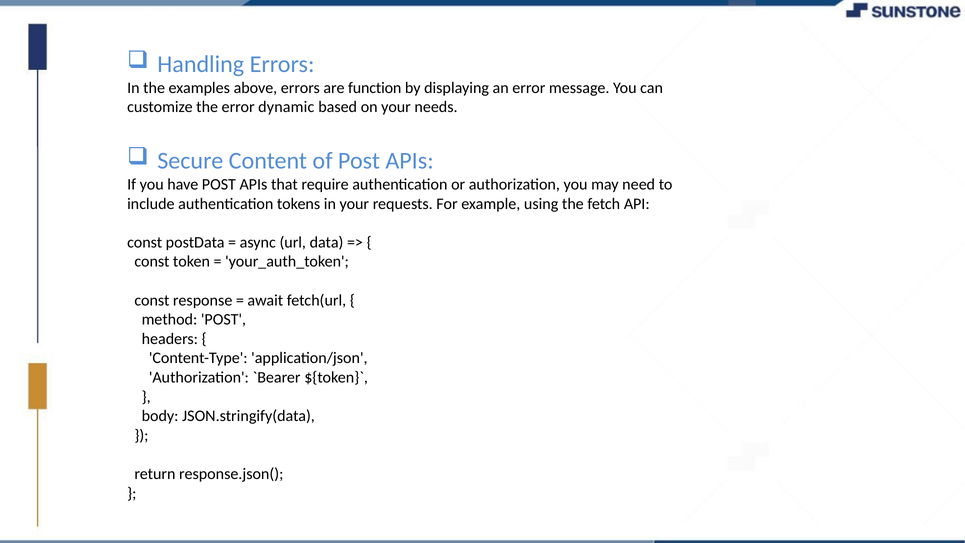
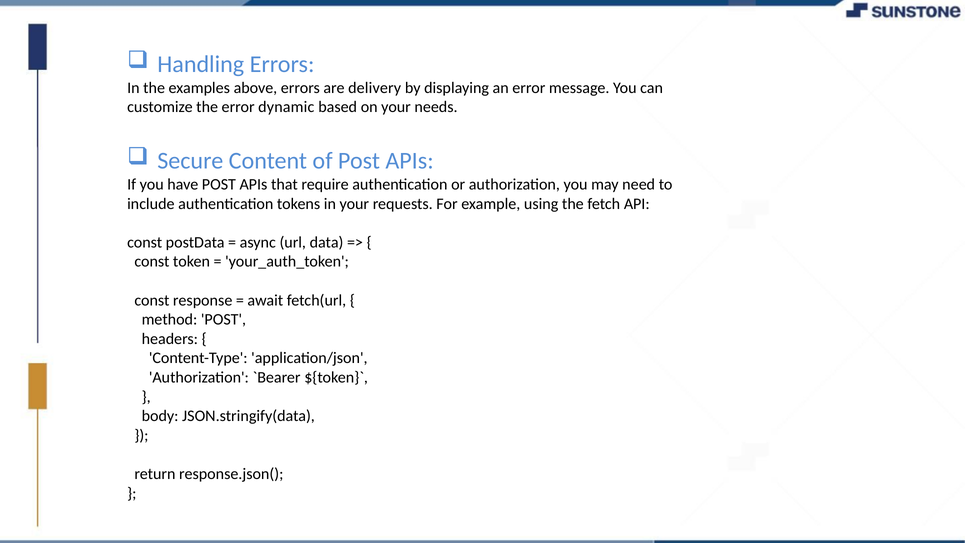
function: function -> delivery (375, 88)
